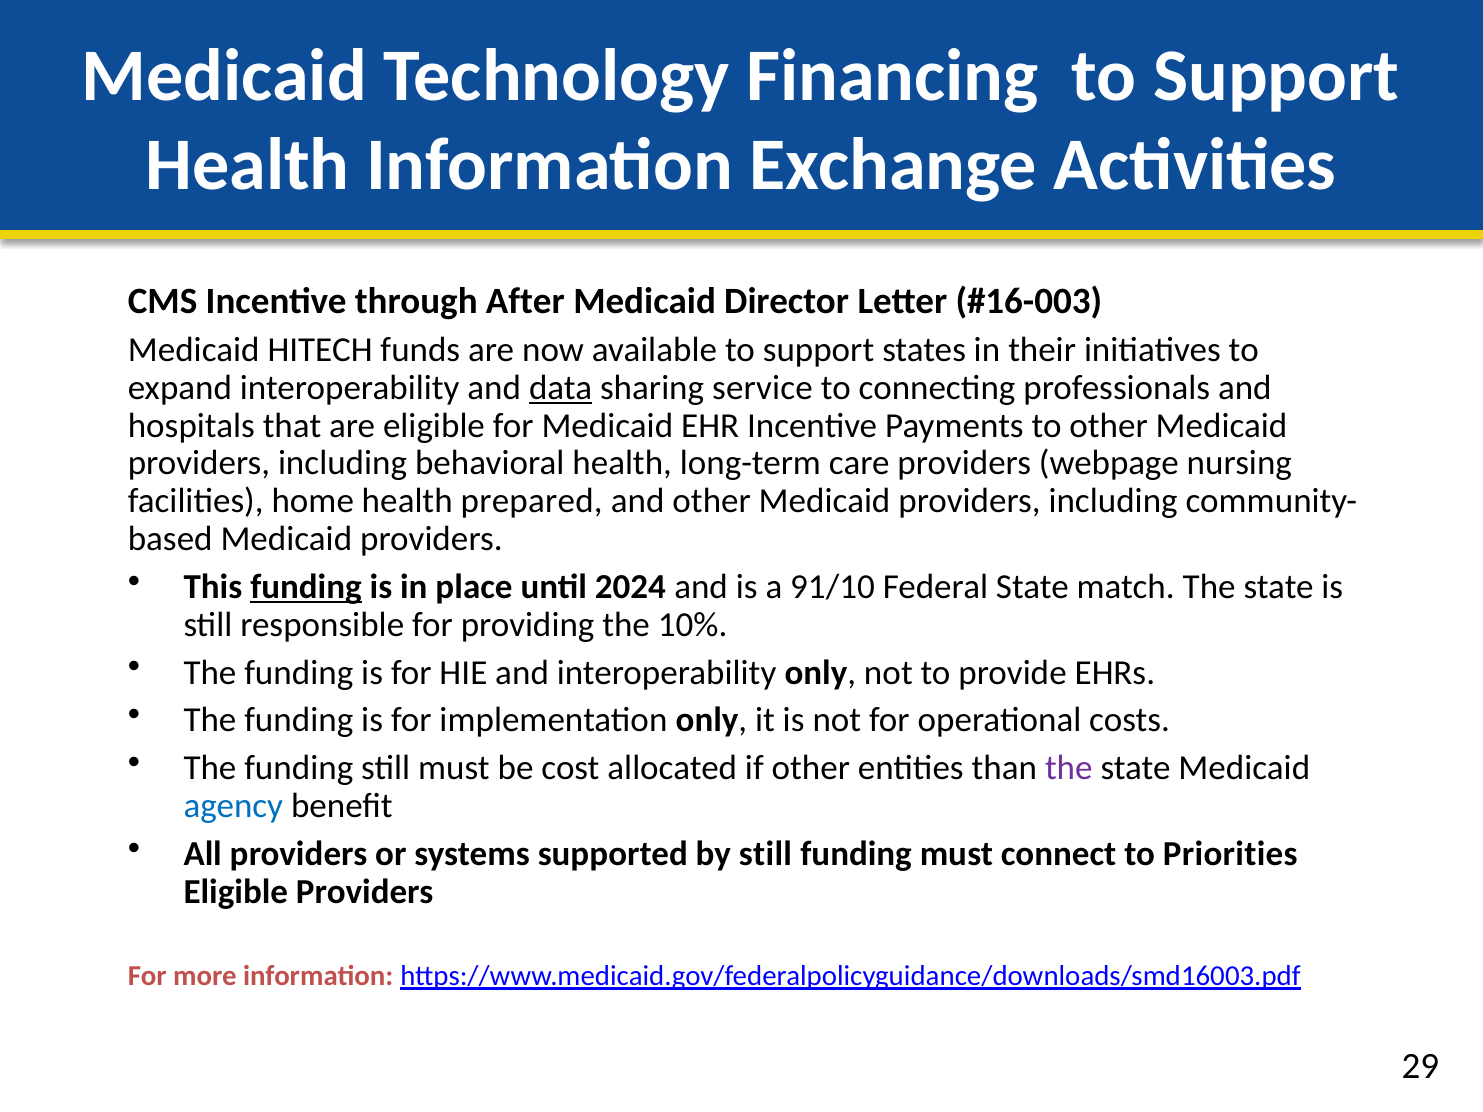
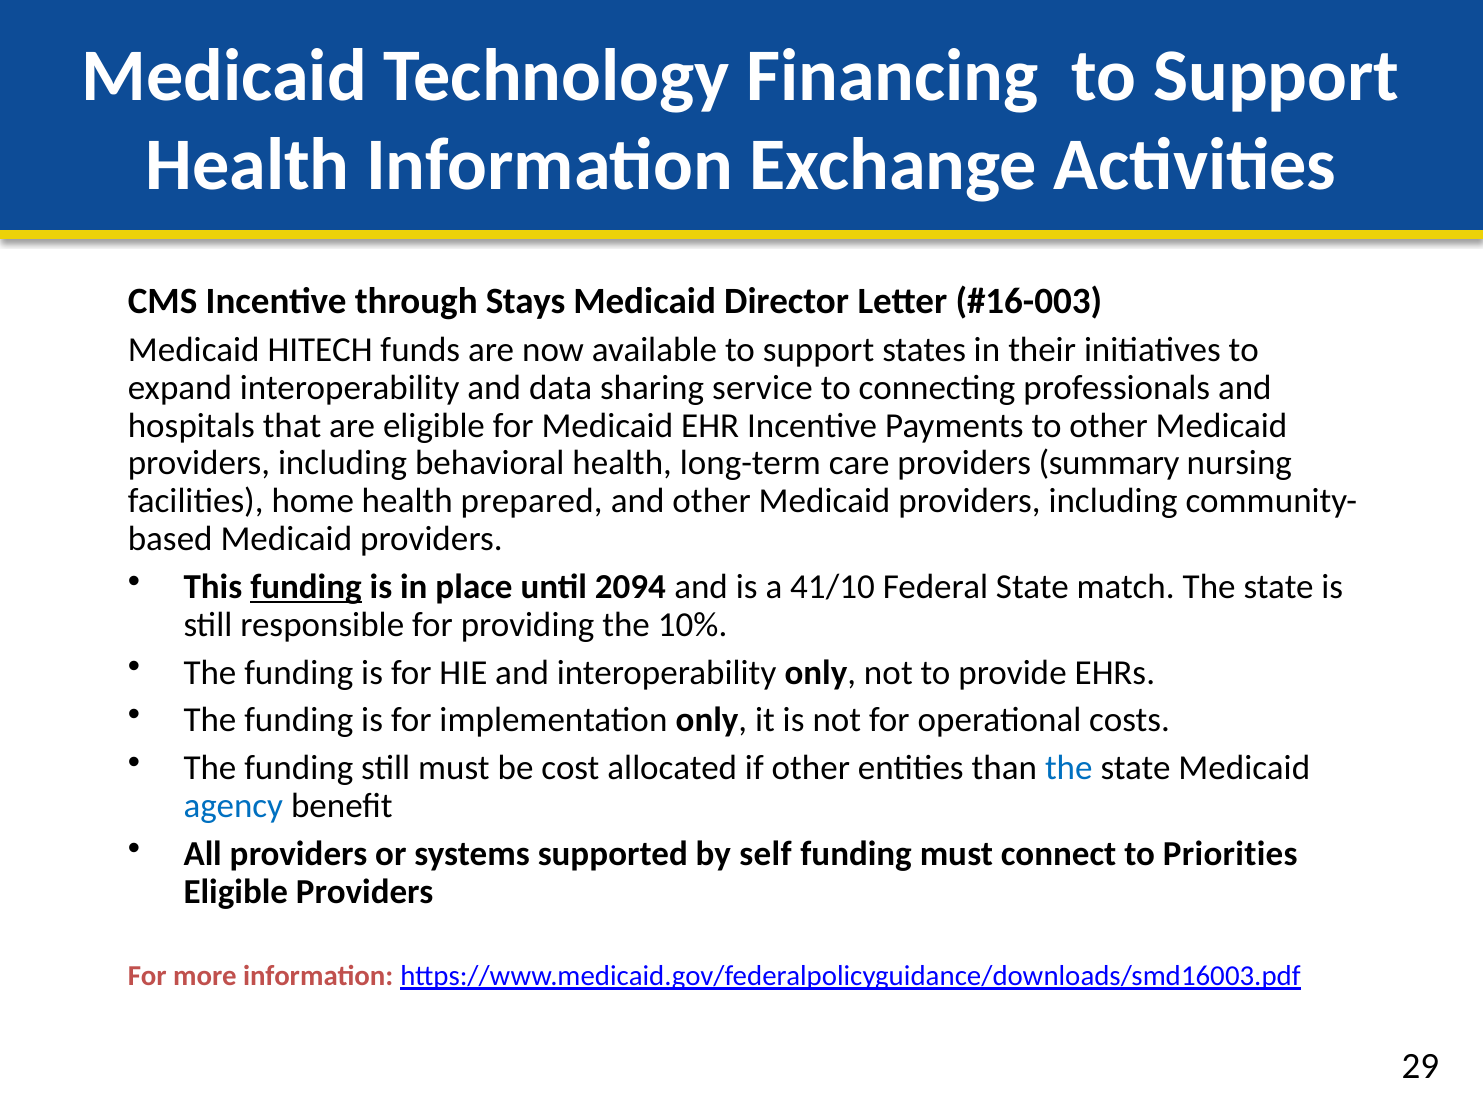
After: After -> Stays (526, 301)
data underline: present -> none (561, 388)
webpage: webpage -> summary (1109, 463)
2024: 2024 -> 2094 (630, 587)
91/10: 91/10 -> 41/10 (833, 587)
the colour: purple -> blue (1069, 768)
by still: still -> self (765, 854)
